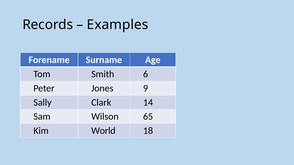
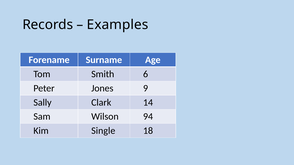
65: 65 -> 94 (148, 117)
World: World -> Single (103, 131)
